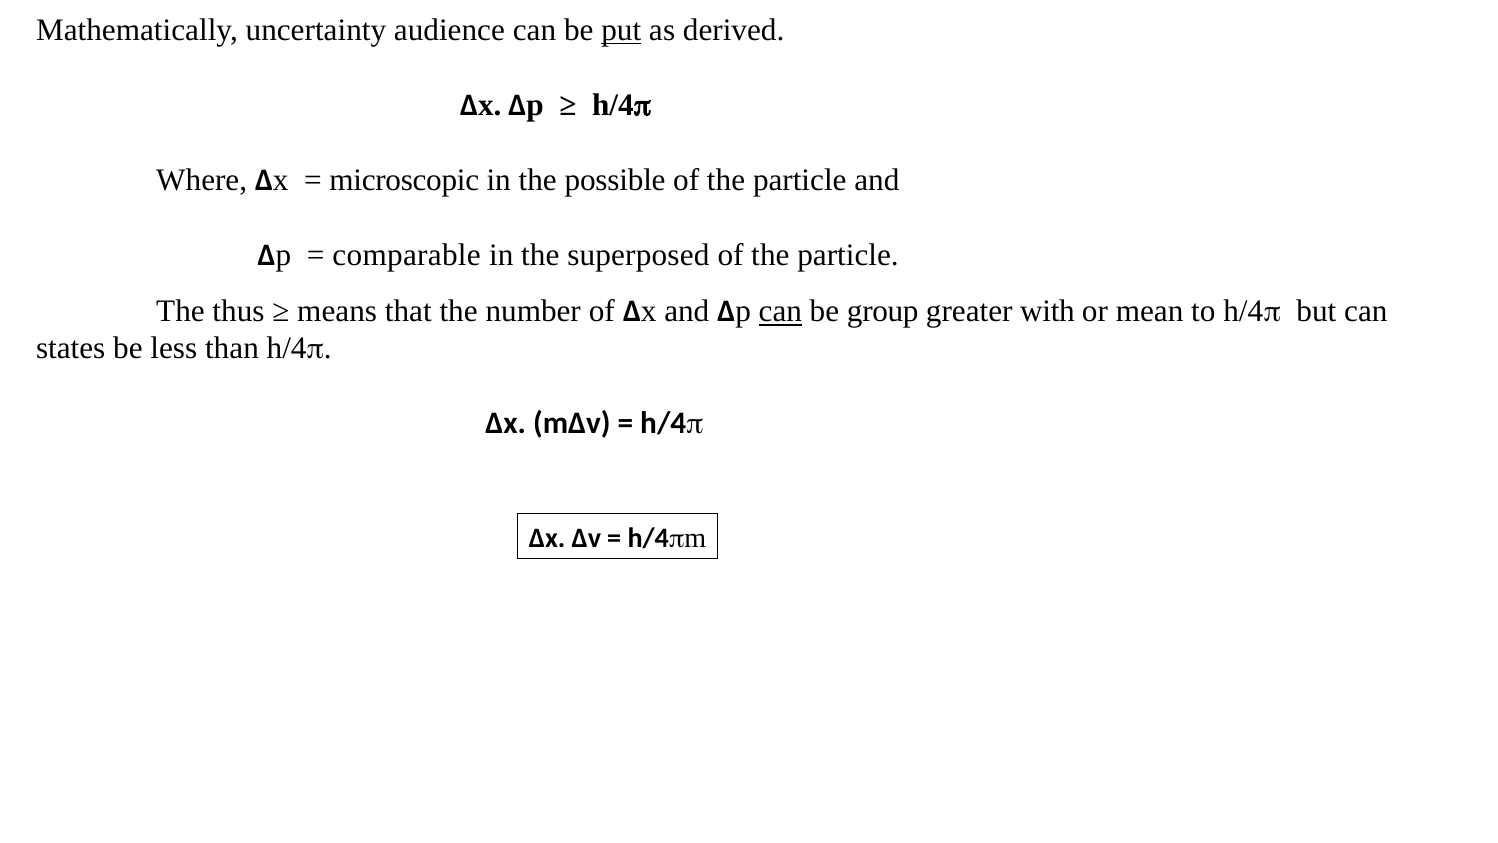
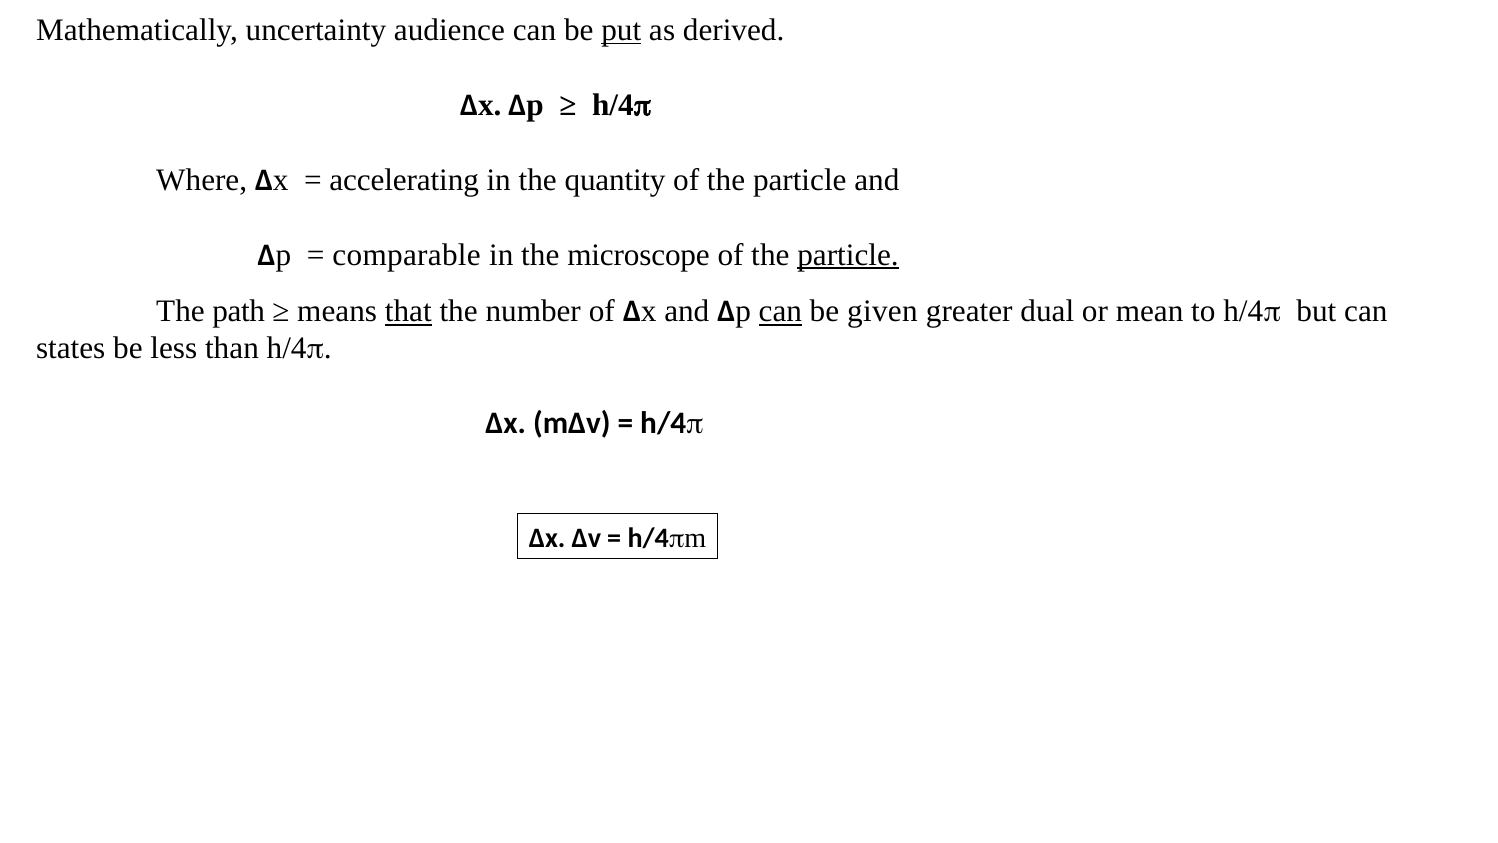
microscopic: microscopic -> accelerating (404, 180)
possible: possible -> quantity (615, 180)
superposed: superposed -> microscope (639, 255)
particle underline: none -> present (848, 255)
thus: thus -> path (239, 311)
that underline: none -> present (408, 311)
group: group -> given (882, 311)
with: with -> dual (1047, 311)
